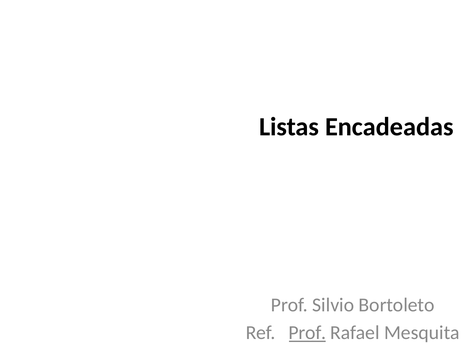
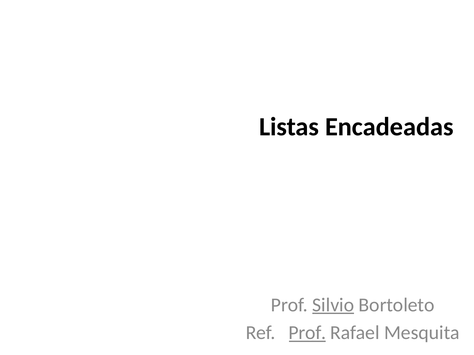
Silvio underline: none -> present (333, 305)
